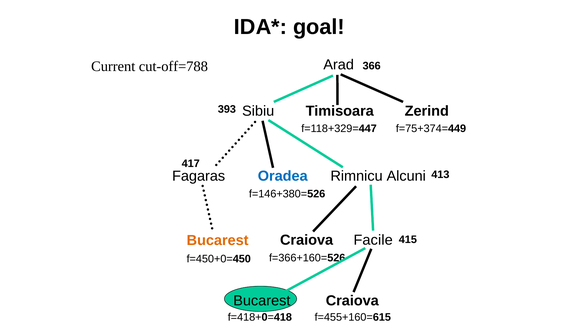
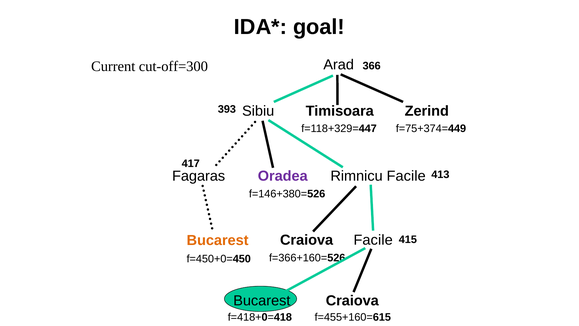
cut-off=788: cut-off=788 -> cut-off=300 (173, 66)
Oradea colour: blue -> purple (283, 176)
Rimnicu Alcuni: Alcuni -> Facile (406, 176)
